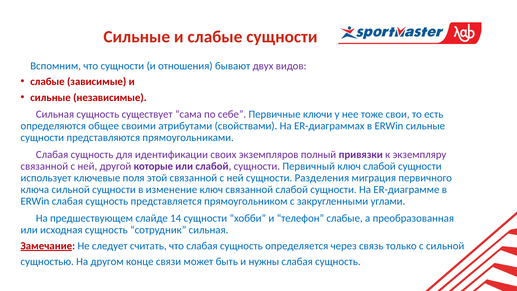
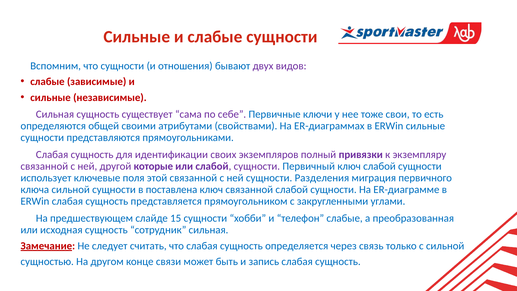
общее: общее -> общей (104, 126)
изменение: изменение -> поставлена (172, 189)
14: 14 -> 15 (176, 218)
нужны: нужны -> запись (264, 261)
